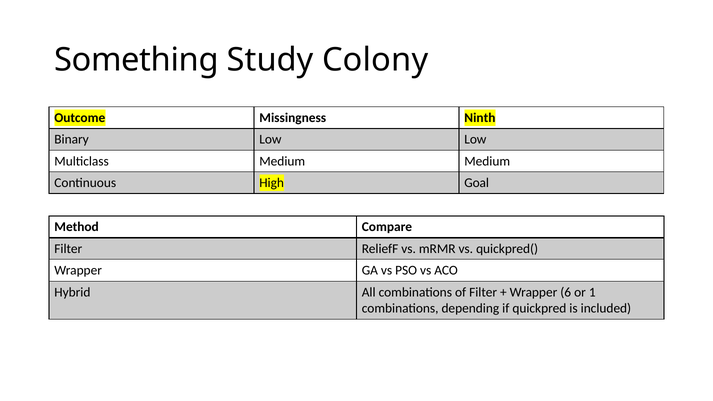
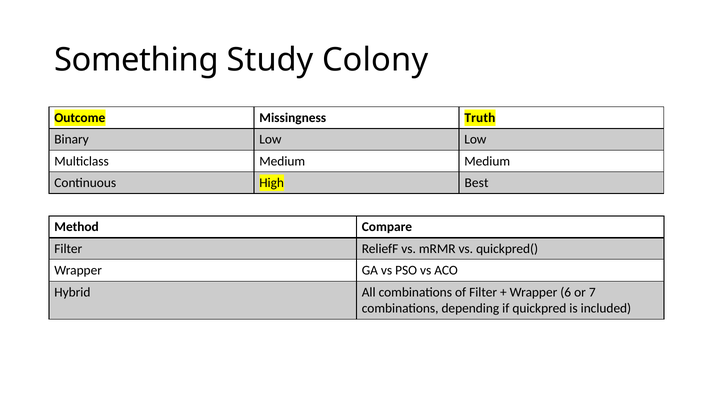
Ninth: Ninth -> Truth (480, 118)
Goal: Goal -> Best (477, 183)
1: 1 -> 7 (592, 292)
